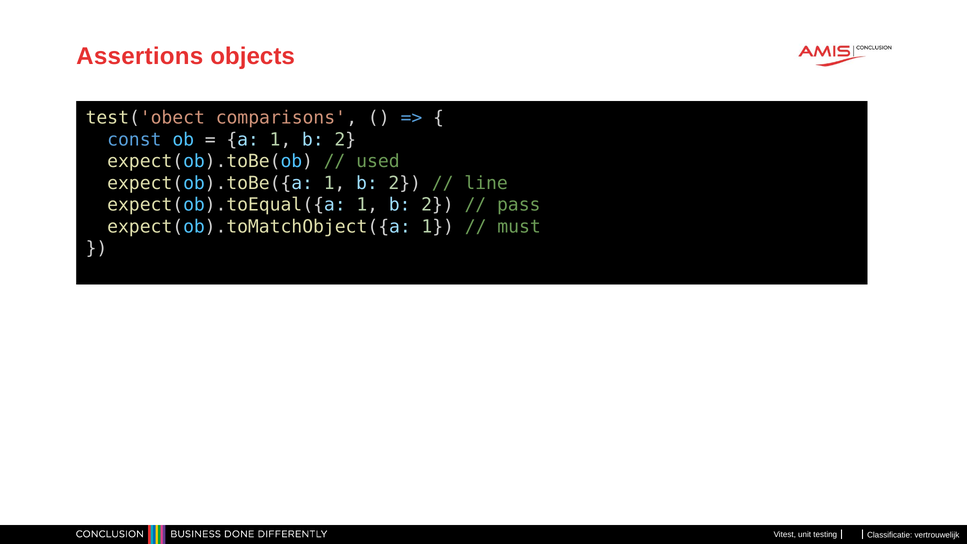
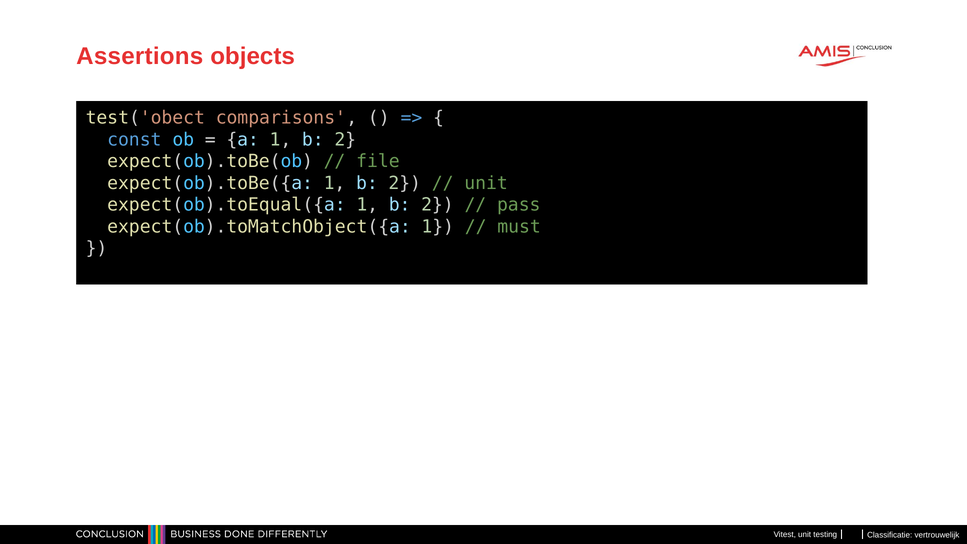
used: used -> file (378, 161)
line: line -> unit (486, 183)
